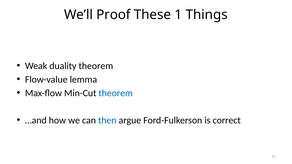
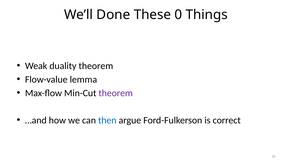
Proof: Proof -> Done (113, 15)
1: 1 -> 0 (178, 15)
theorem colour: blue -> purple (116, 93)
